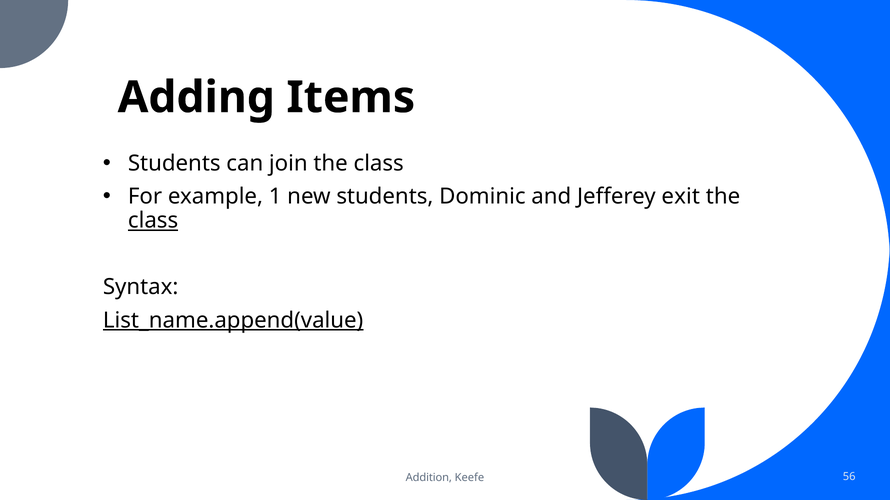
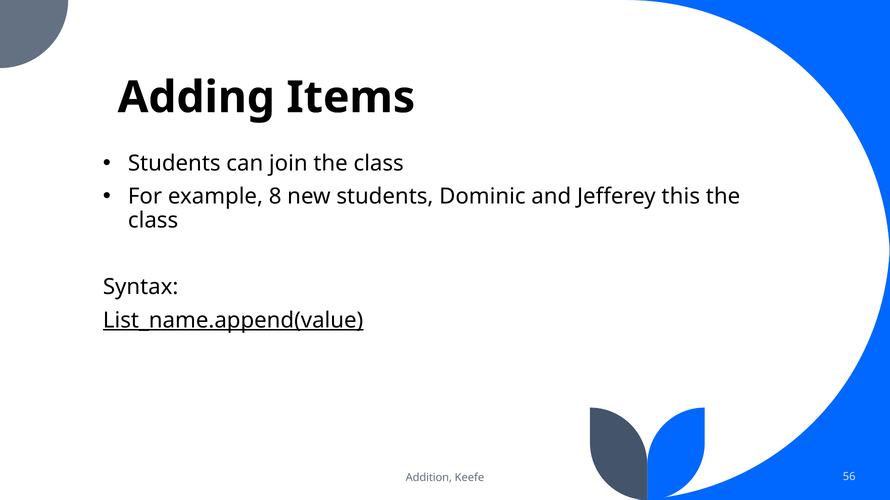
1: 1 -> 8 (275, 197)
exit: exit -> this (681, 197)
class underline: present -> none (153, 221)
